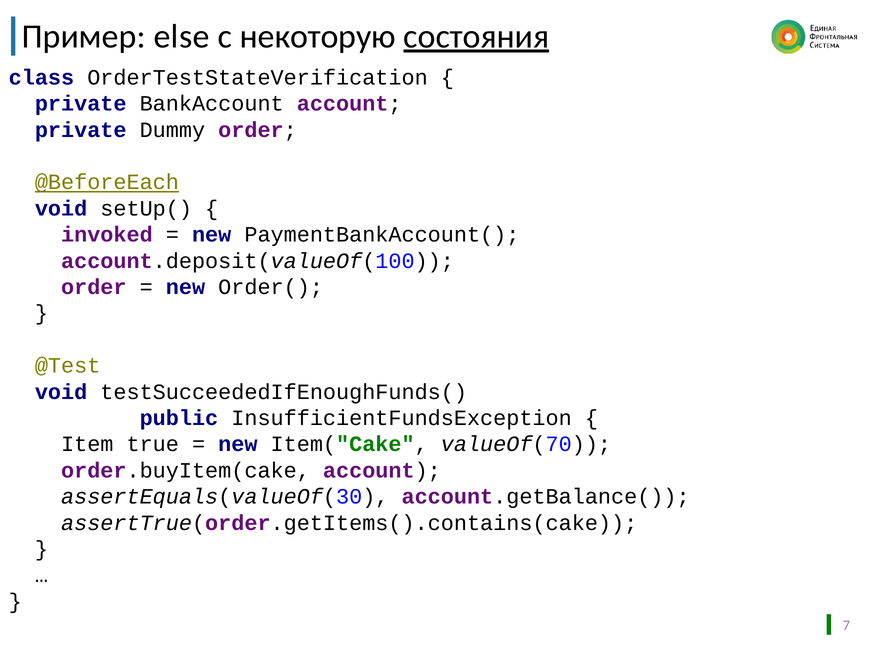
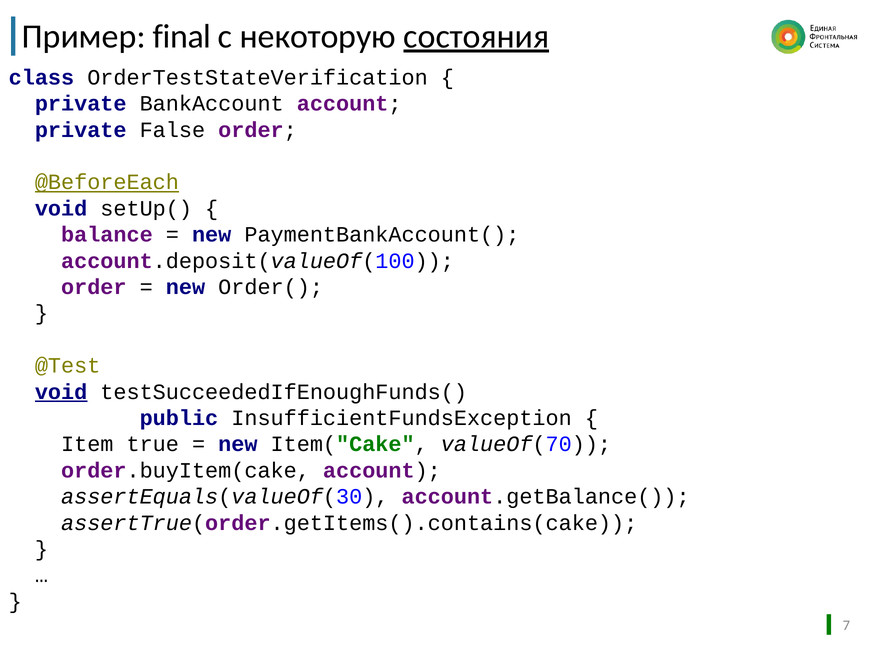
else: else -> final (182, 36)
Dummy: Dummy -> False (172, 130)
invoked: invoked -> balance (107, 235)
void underline: none -> present (61, 392)
